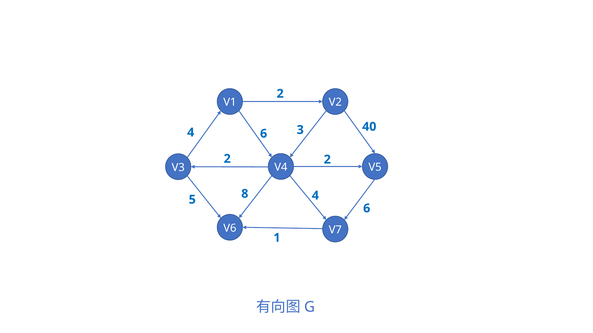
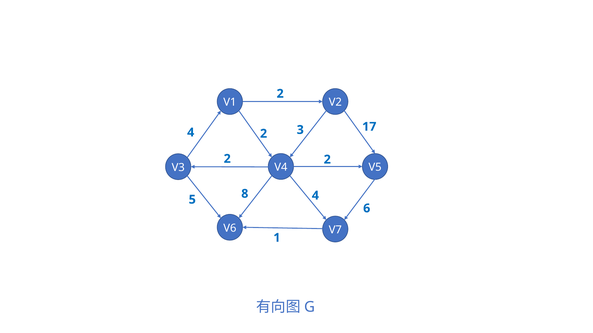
40: 40 -> 17 (369, 127)
4 6: 6 -> 2 (264, 134)
